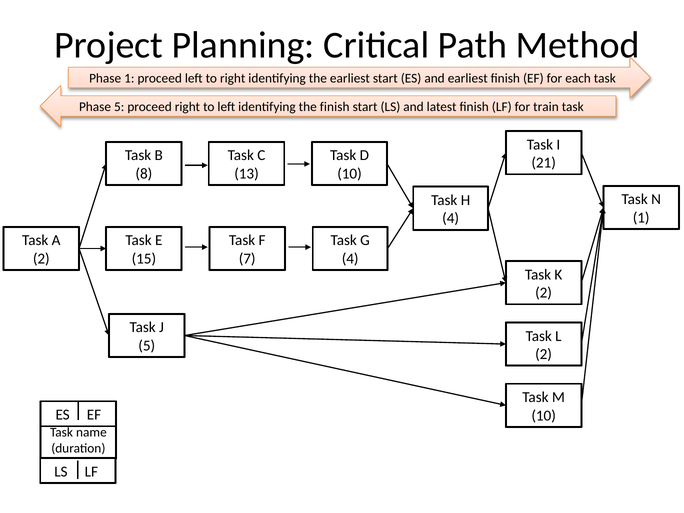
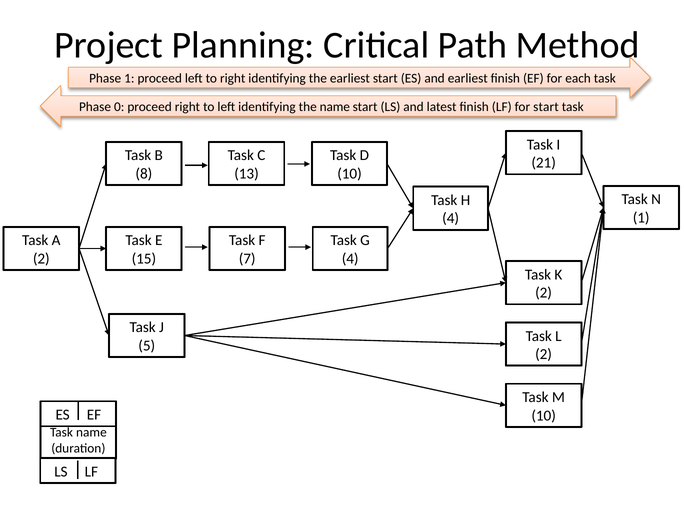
Phase 5: 5 -> 0 (119, 107)
the finish: finish -> name (335, 107)
for train: train -> start (546, 107)
